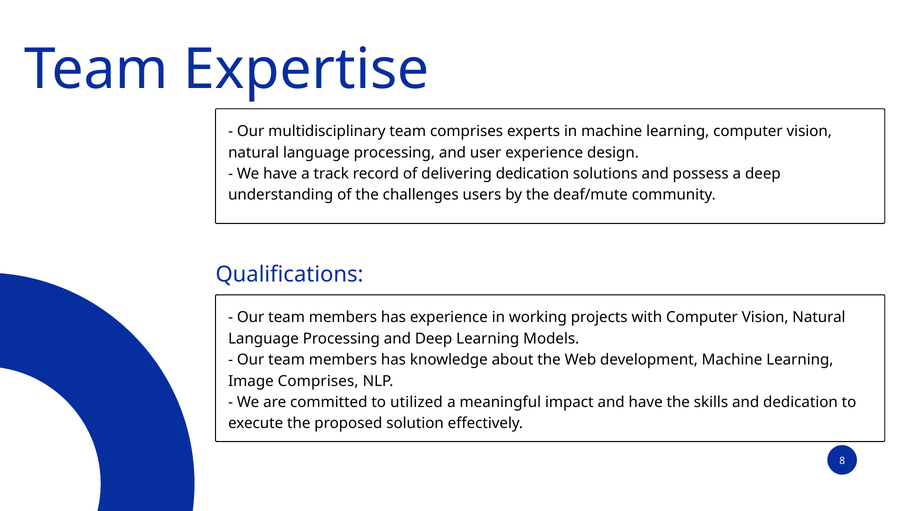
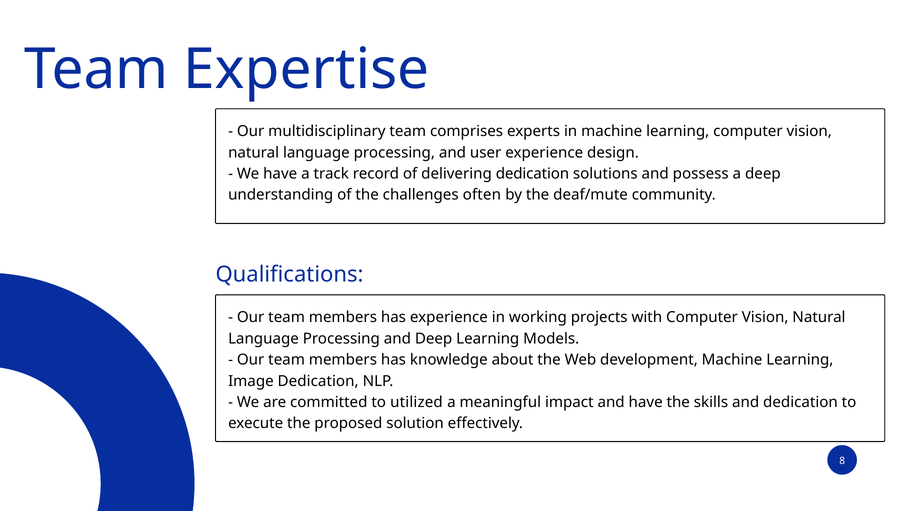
users: users -> often (482, 195)
Image Comprises: Comprises -> Dedication (318, 381)
